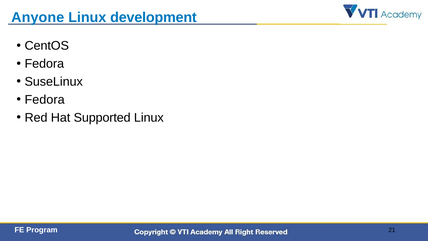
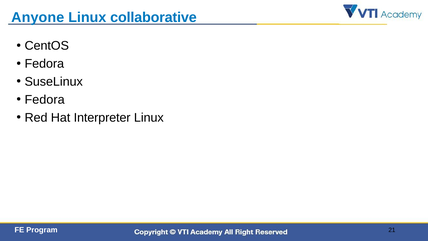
development: development -> collaborative (153, 17)
Supported: Supported -> Interpreter (102, 118)
